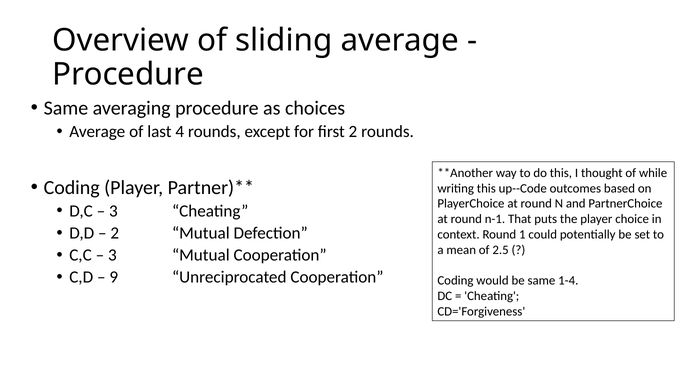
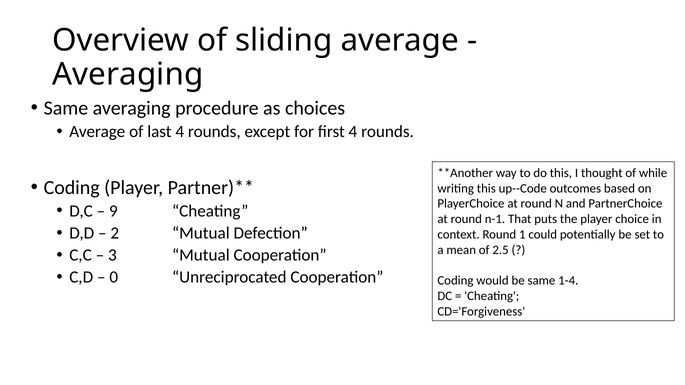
Procedure: Procedure -> Averaging (128, 74)
first 2: 2 -> 4 (353, 132)
3: 3 -> 9 (113, 211)
9: 9 -> 0 (114, 277)
